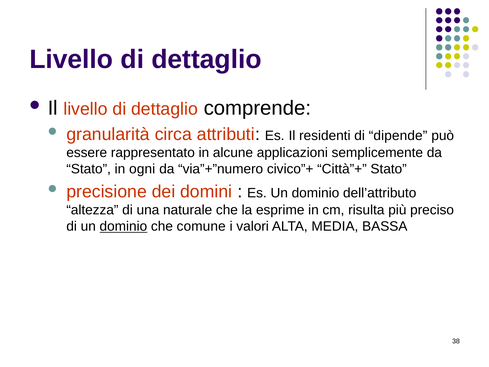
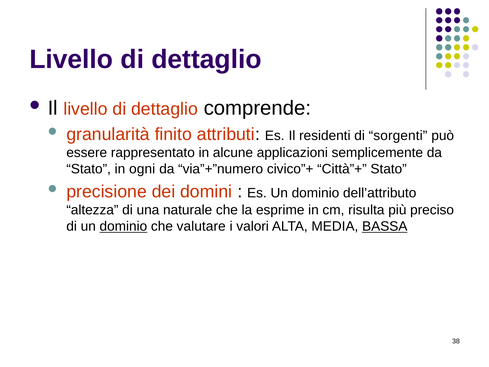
circa: circa -> finito (173, 134)
dipende: dipende -> sorgenti (398, 136)
comune: comune -> valutare (201, 226)
BASSA underline: none -> present (385, 226)
